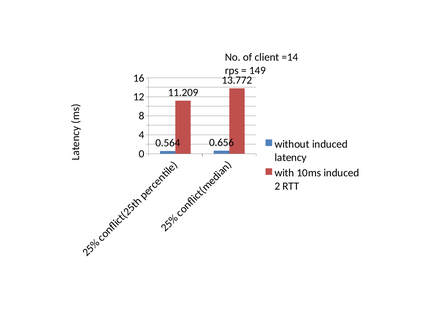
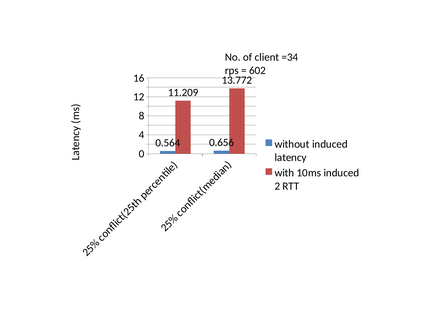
=14: =14 -> =34 (290, 57)
149: 149 -> 602 (257, 70)
